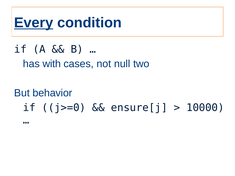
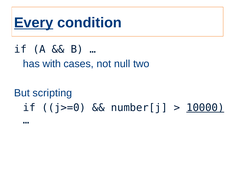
behavior: behavior -> scripting (52, 93)
ensure[j: ensure[j -> number[j (139, 108)
10000 underline: none -> present (205, 108)
